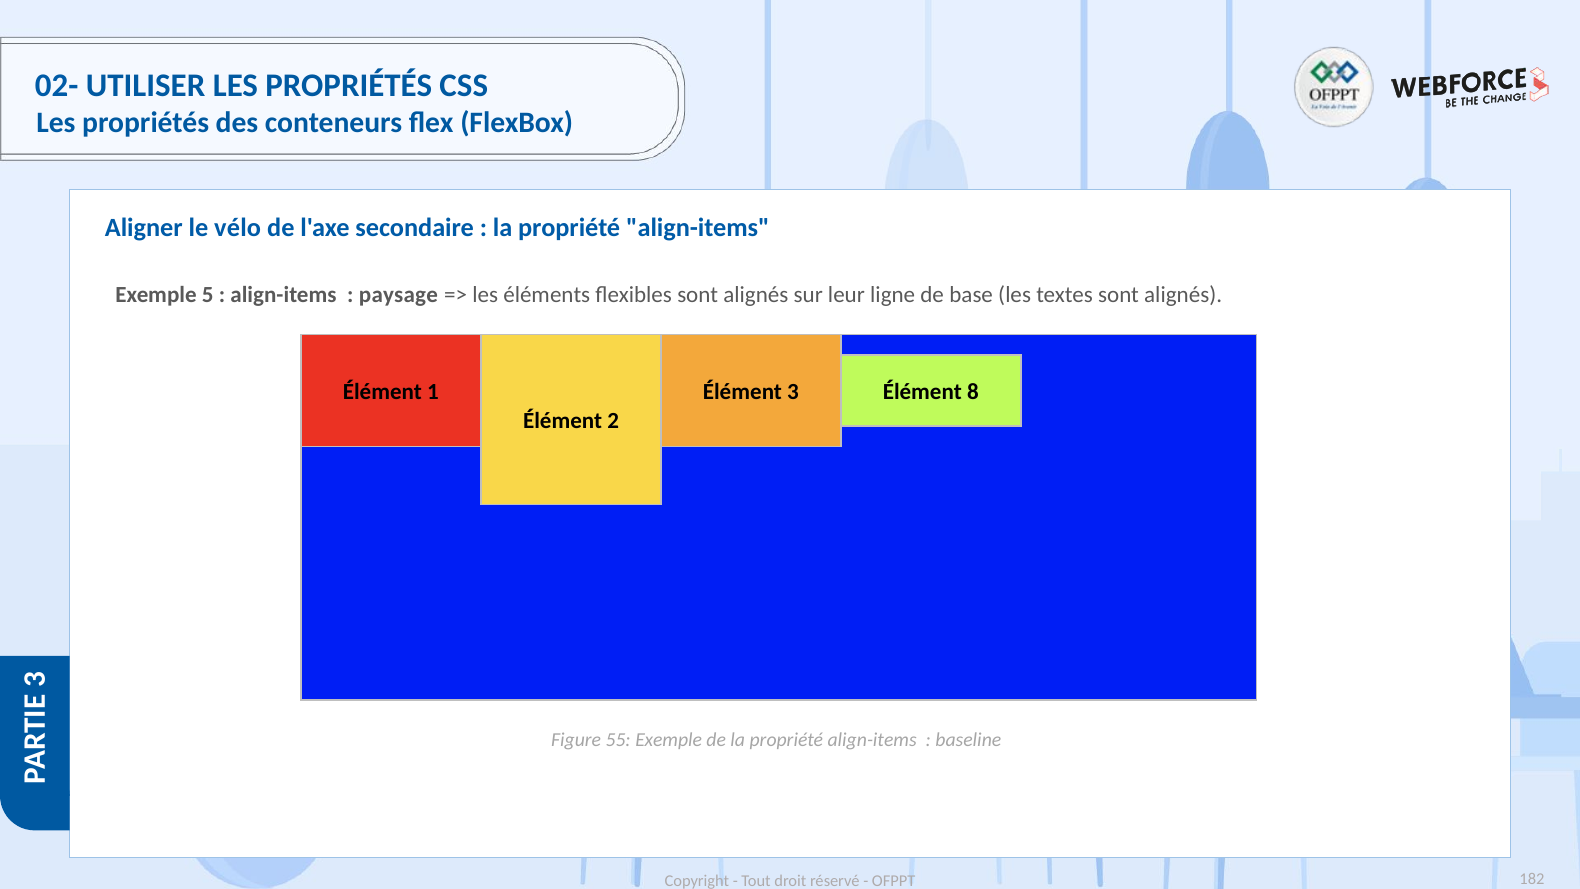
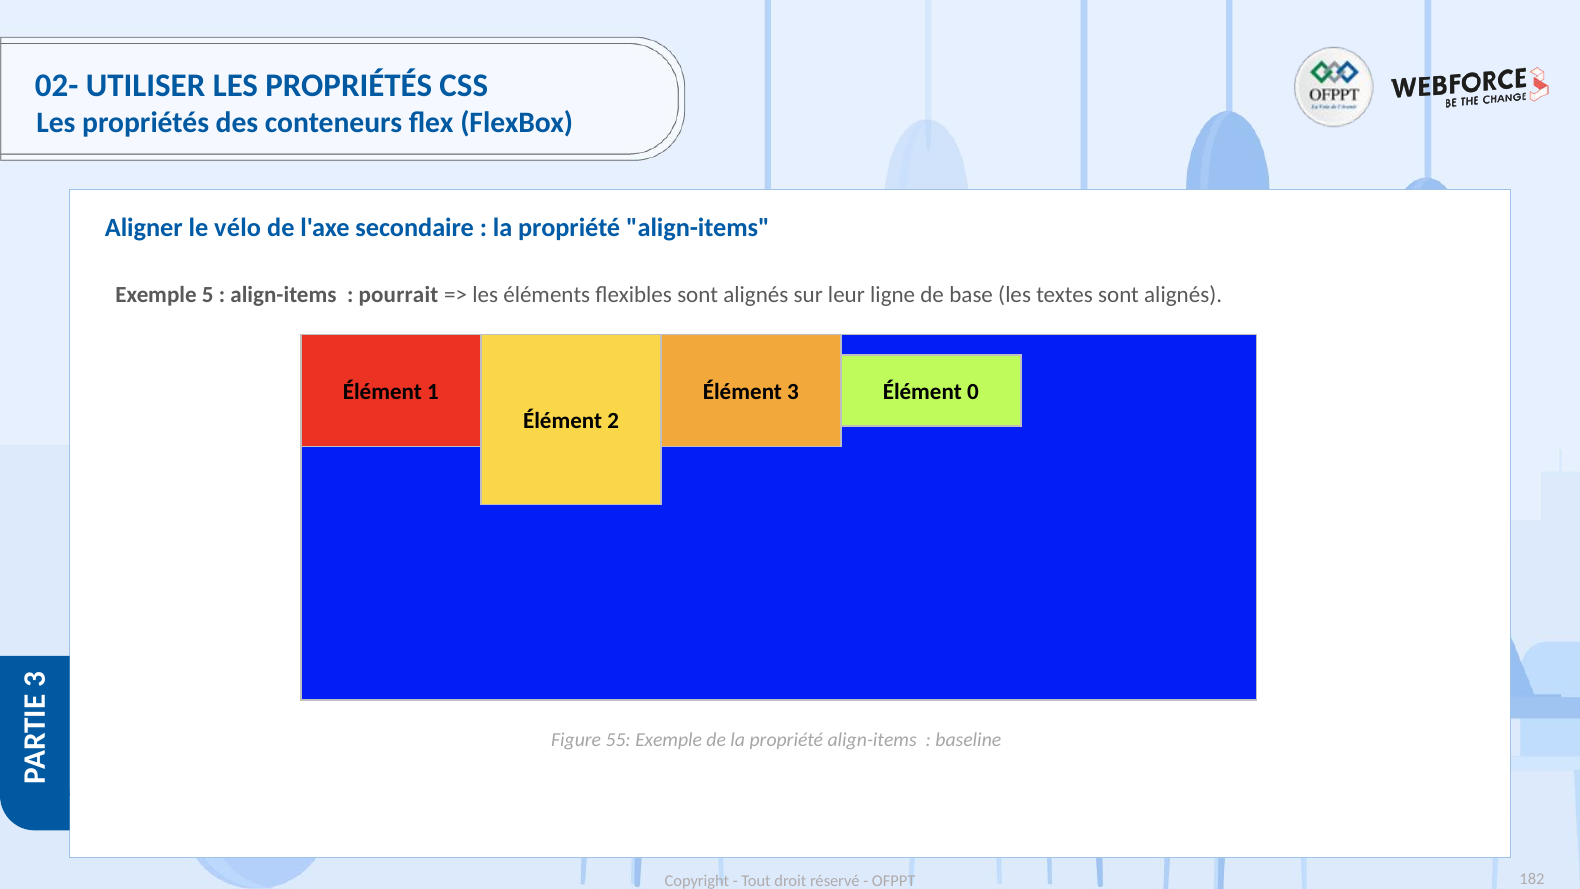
paysage: paysage -> pourrait (398, 295)
8: 8 -> 0 (973, 392)
